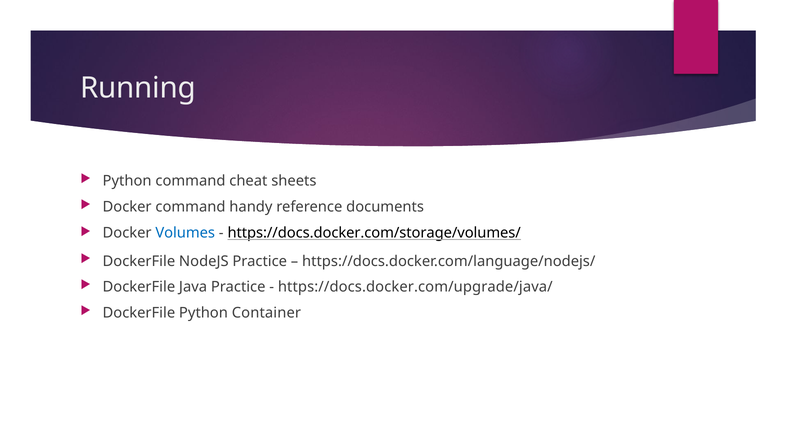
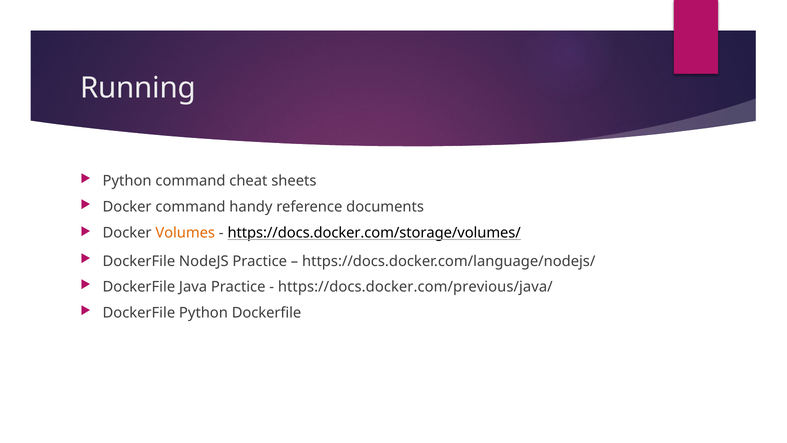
Volumes colour: blue -> orange (185, 233)
https://docs.docker.com/upgrade/java/: https://docs.docker.com/upgrade/java/ -> https://docs.docker.com/previous/java/ (415, 287)
Python Container: Container -> Dockerfile (267, 313)
